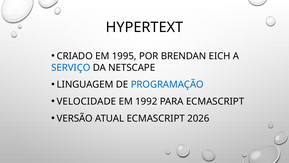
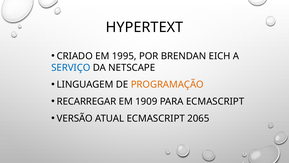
PROGRAMAÇÃO colour: blue -> orange (167, 84)
VELOCIDADE: VELOCIDADE -> RECARREGAR (86, 101)
1992: 1992 -> 1909 (146, 101)
2026: 2026 -> 2065 (198, 118)
